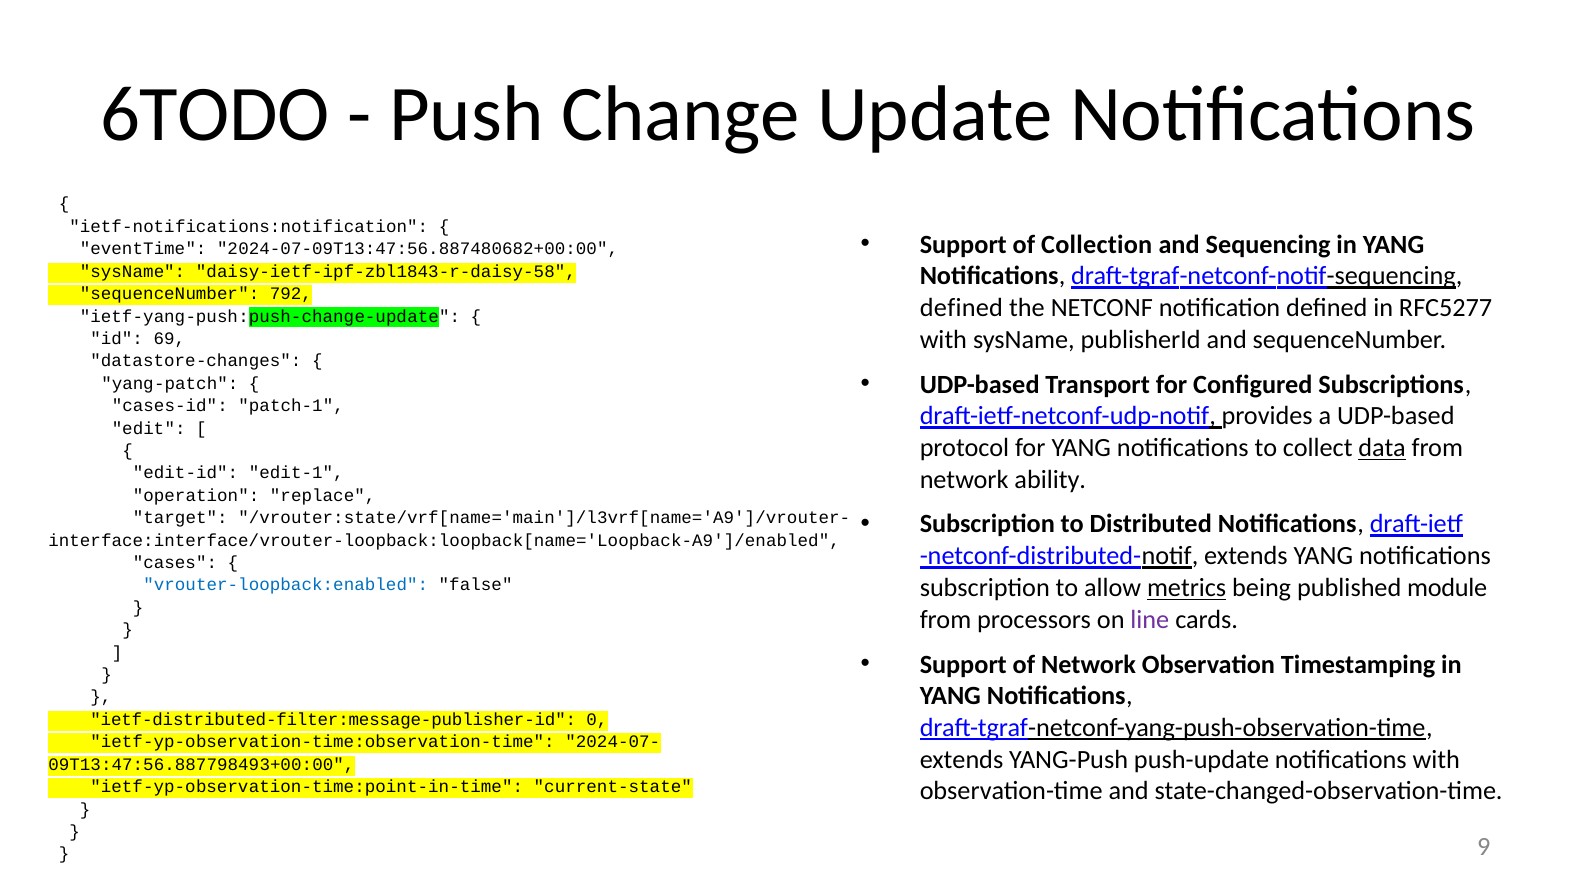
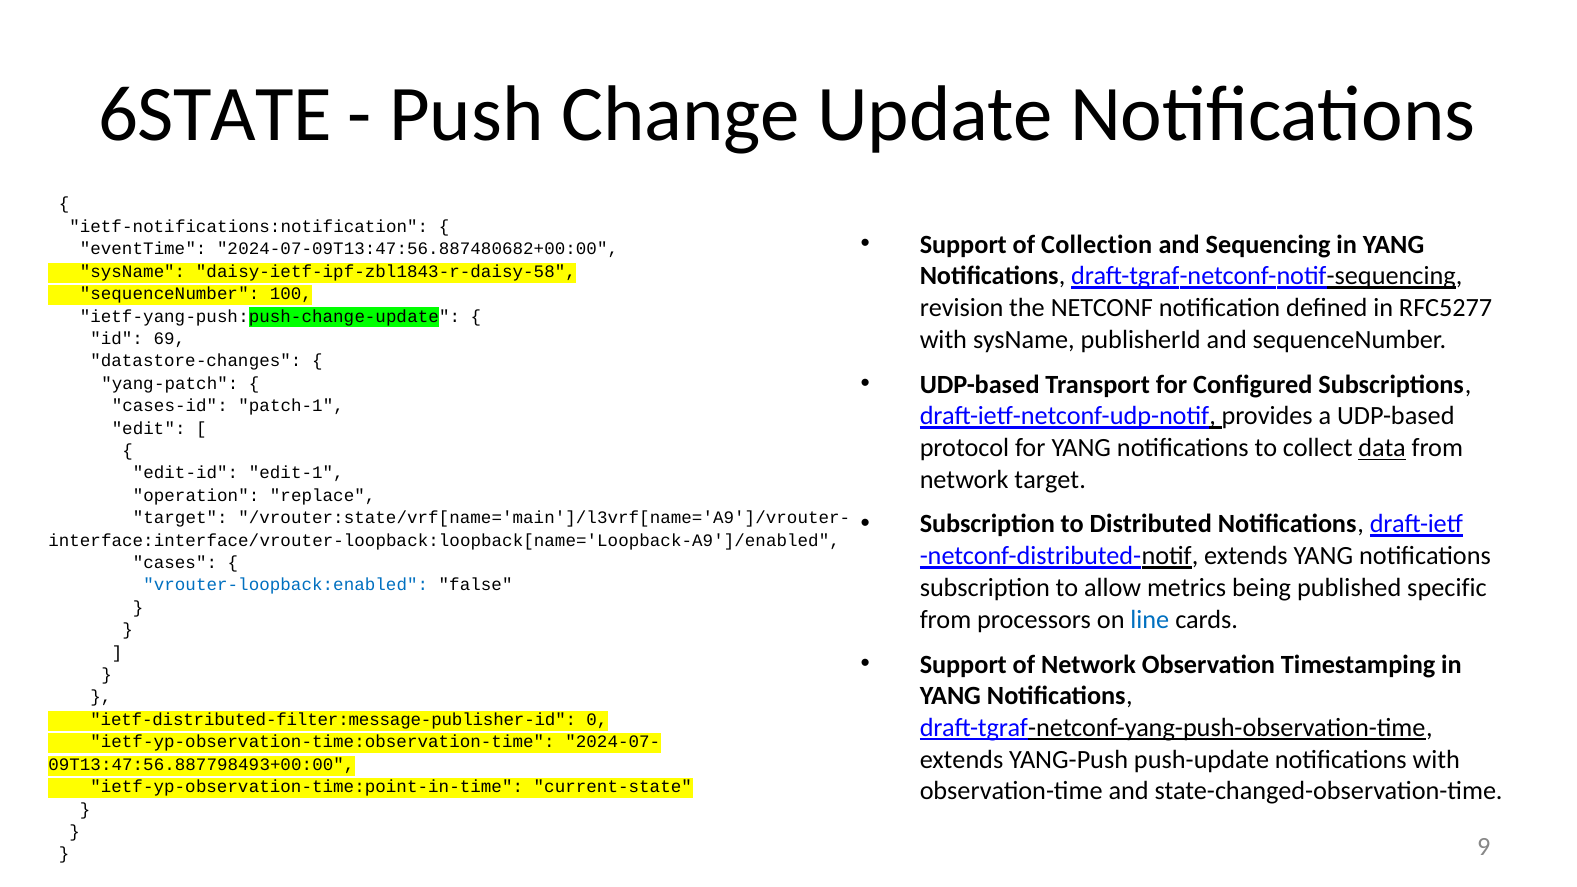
6TODO: 6TODO -> 6STATE (215, 115)
792: 792 -> 100 (291, 294)
defined: defined -> revision (962, 308)
network ability: ability -> target (1050, 480)
metrics underline: present -> none (1187, 588)
module: module -> specific (1447, 588)
line colour: purple -> blue (1150, 620)
